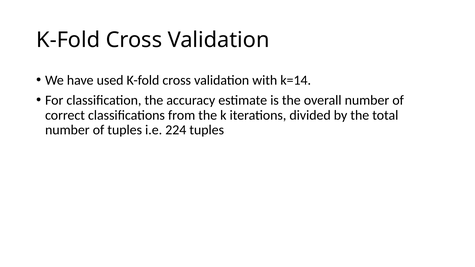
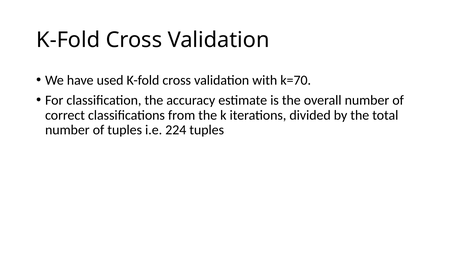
k=14: k=14 -> k=70 (296, 80)
